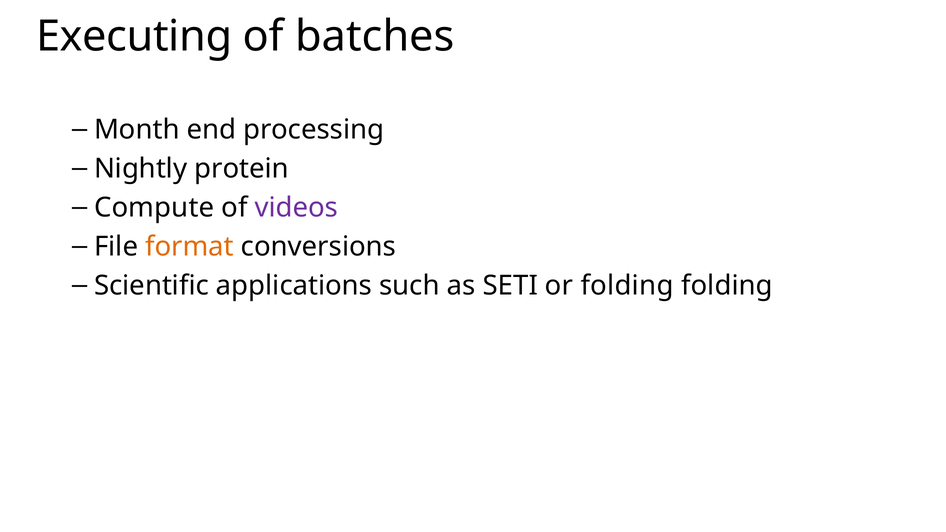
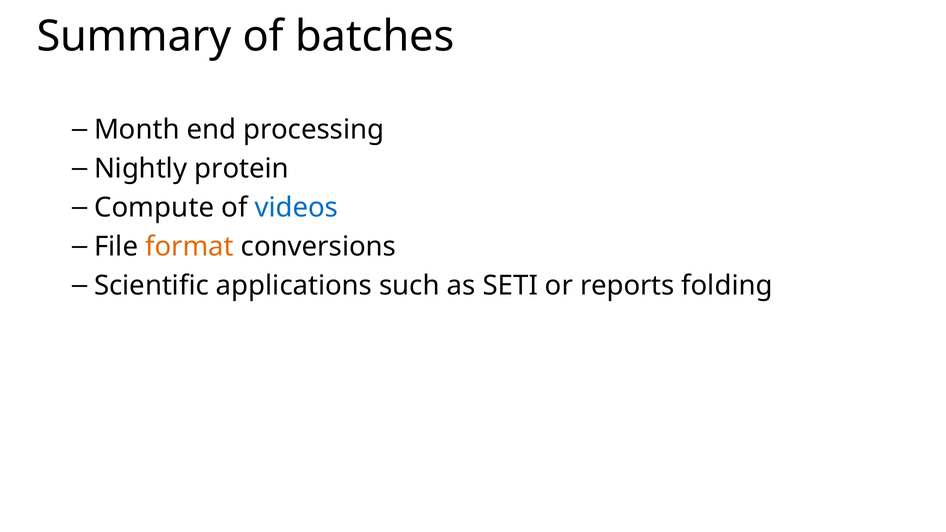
Executing: Executing -> Summary (134, 37)
videos colour: purple -> blue (296, 208)
or folding: folding -> reports (627, 286)
